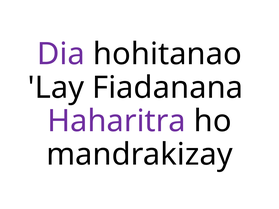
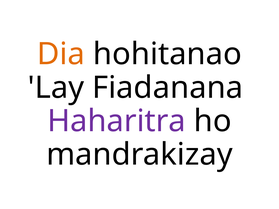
Dia colour: purple -> orange (61, 54)
